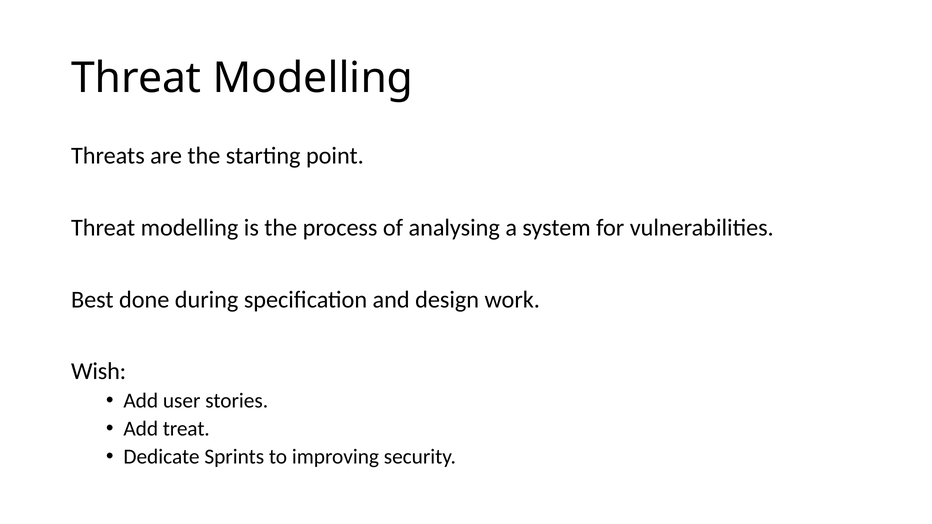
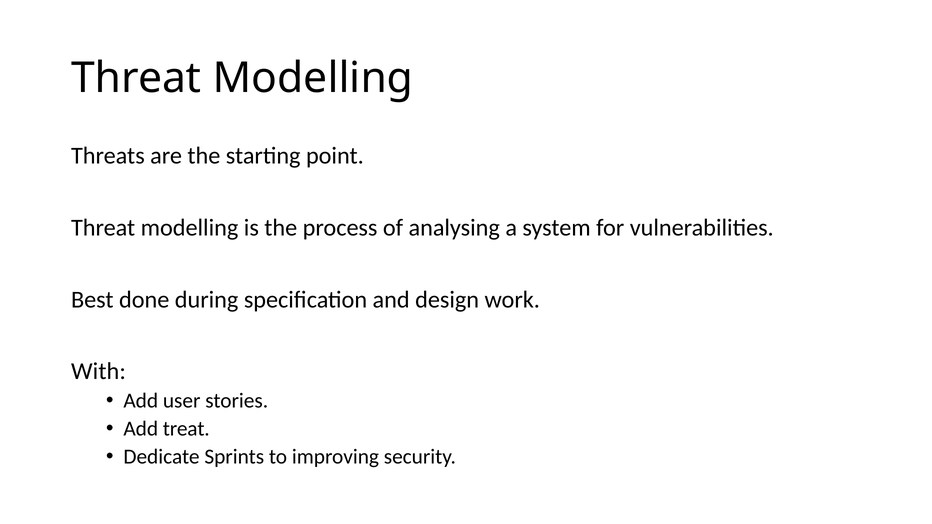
Wish: Wish -> With (99, 371)
